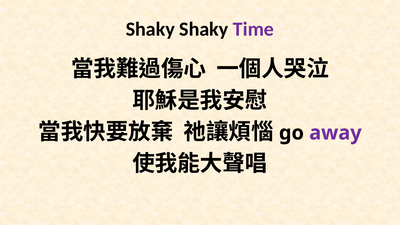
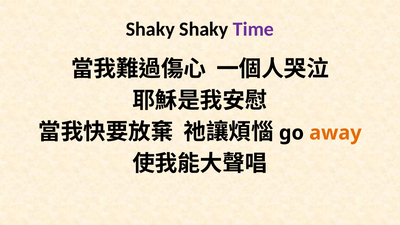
away colour: purple -> orange (335, 133)
